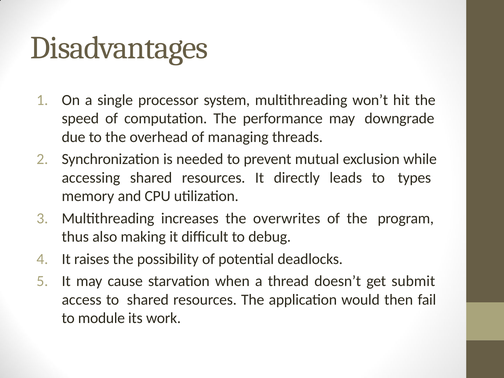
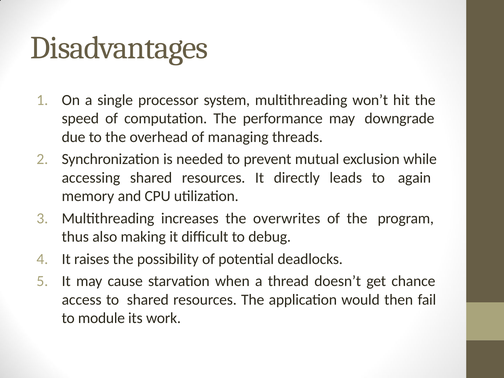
types: types -> again (414, 178)
submit: submit -> chance (413, 281)
